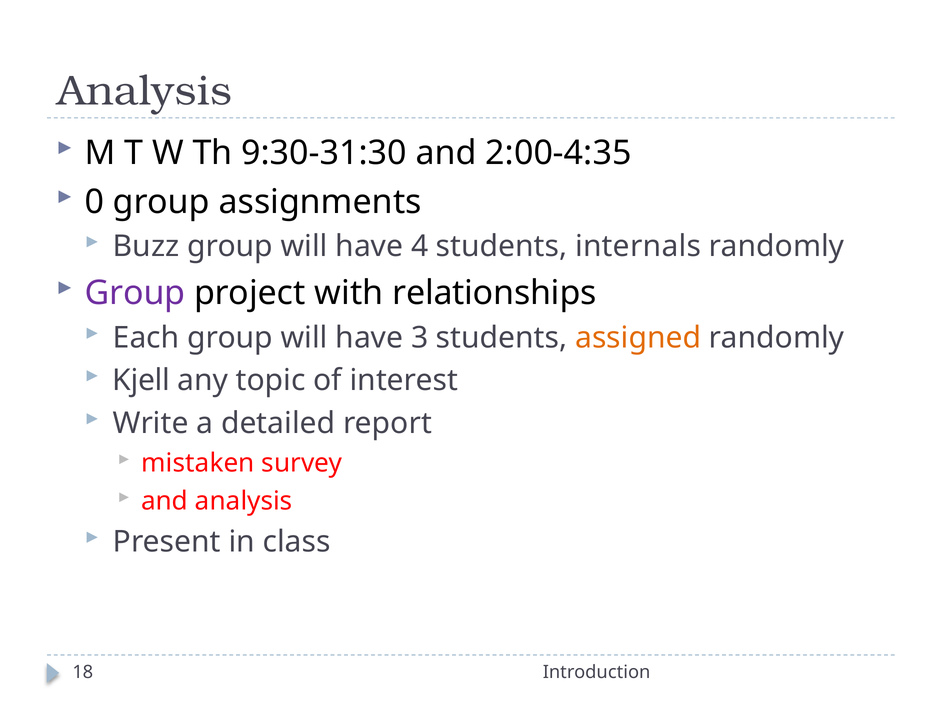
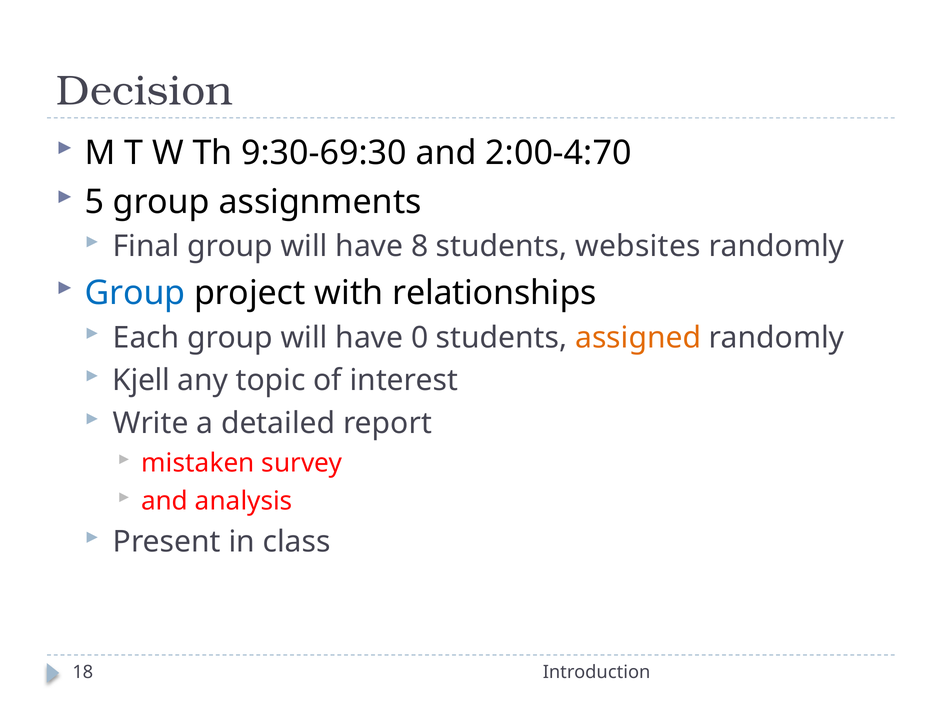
Analysis: Analysis -> Decision (145, 91)
9:30-31:30: 9:30-31:30 -> 9:30-69:30 (324, 153)
2:00-4:35: 2:00-4:35 -> 2:00-4:70 (558, 153)
0: 0 -> 5 (94, 202)
Buzz: Buzz -> Final (146, 246)
4: 4 -> 8 (420, 246)
internals: internals -> websites (638, 246)
Group colour: purple -> blue (135, 293)
3: 3 -> 0 (420, 338)
